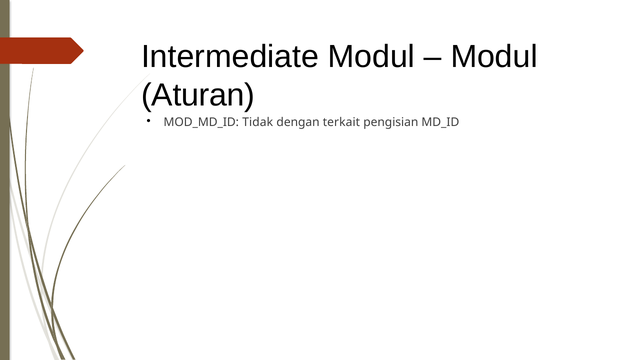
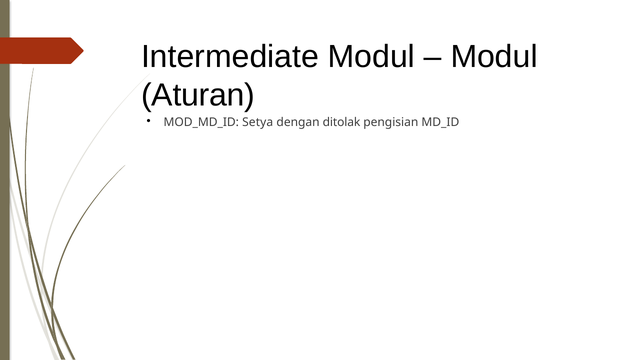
Tidak: Tidak -> Setya (258, 123)
terkait: terkait -> ditolak (342, 123)
